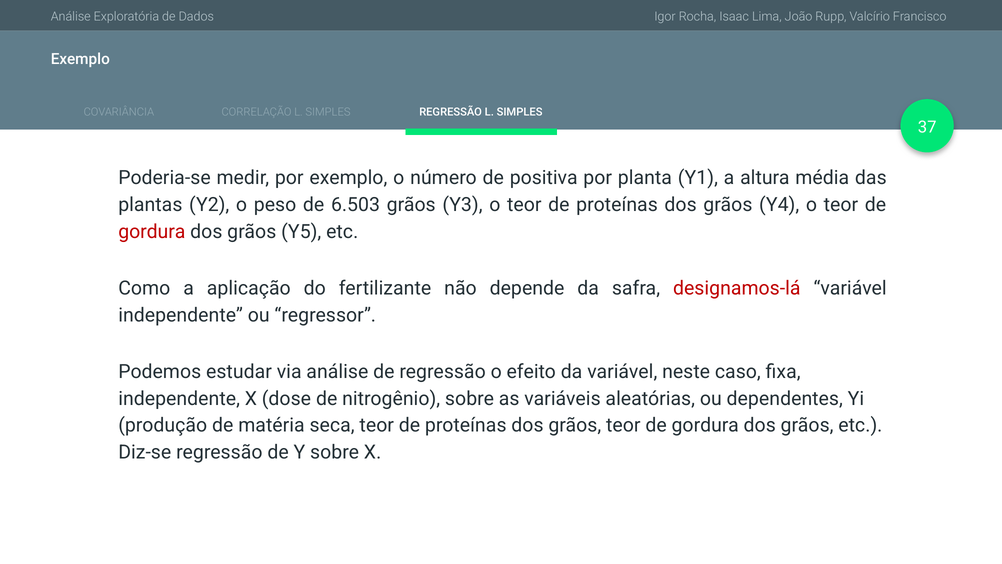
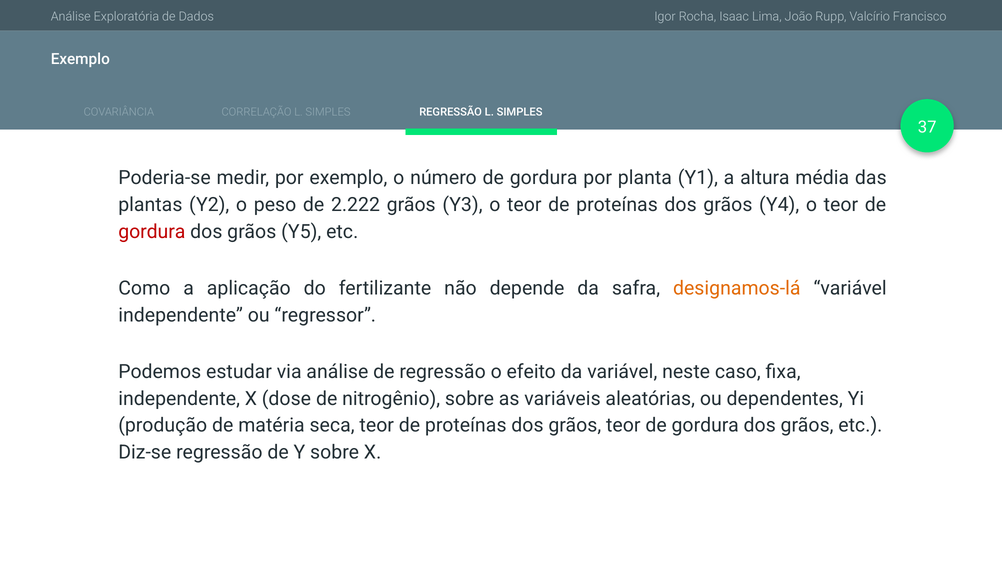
número de positiva: positiva -> gordura (544, 178)
6.503: 6.503 -> 2.222 (355, 205)
designamos-lá colour: red -> orange (737, 288)
